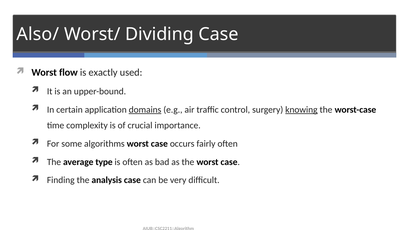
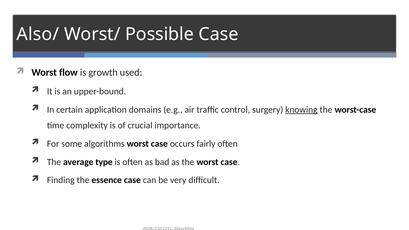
Dividing: Dividing -> Possible (160, 34)
exactly: exactly -> growth (103, 73)
domains underline: present -> none (145, 110)
analysis: analysis -> essence (107, 180)
